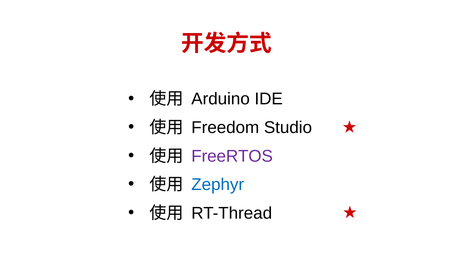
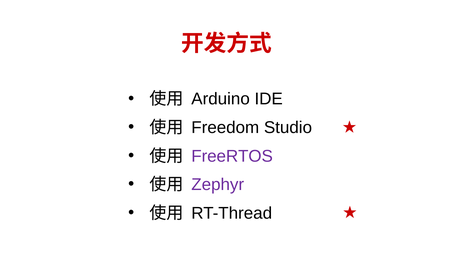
Zephyr colour: blue -> purple (218, 184)
